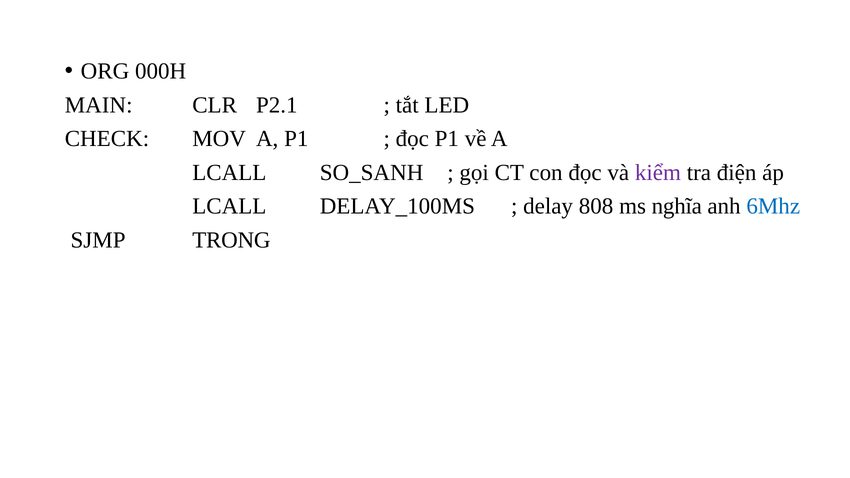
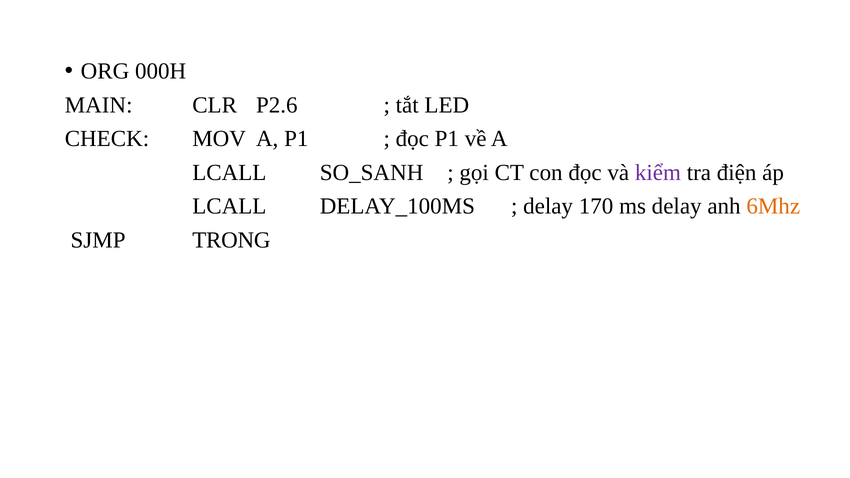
P2.1: P2.1 -> P2.6 (277, 105)
808: 808 -> 170 (596, 206)
ms nghĩa: nghĩa -> delay (677, 206)
6Mhz colour: blue -> orange (773, 206)
